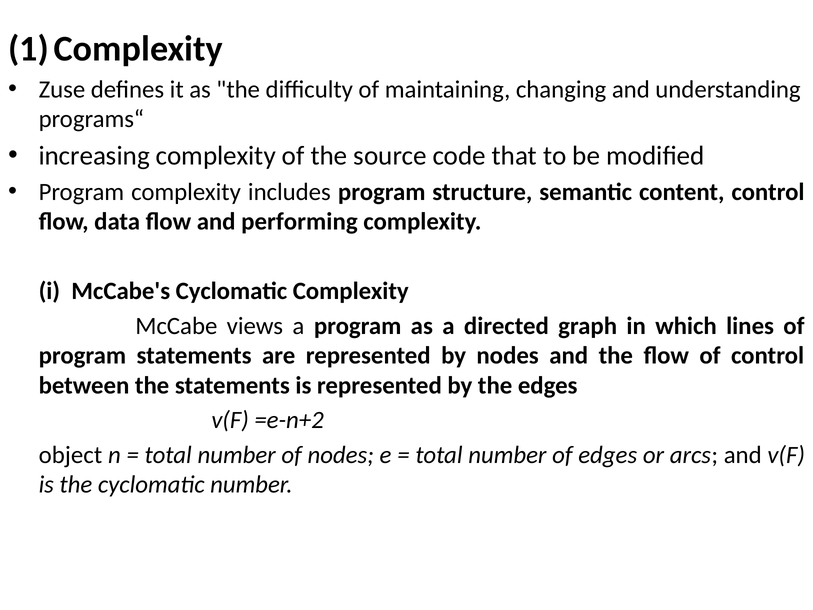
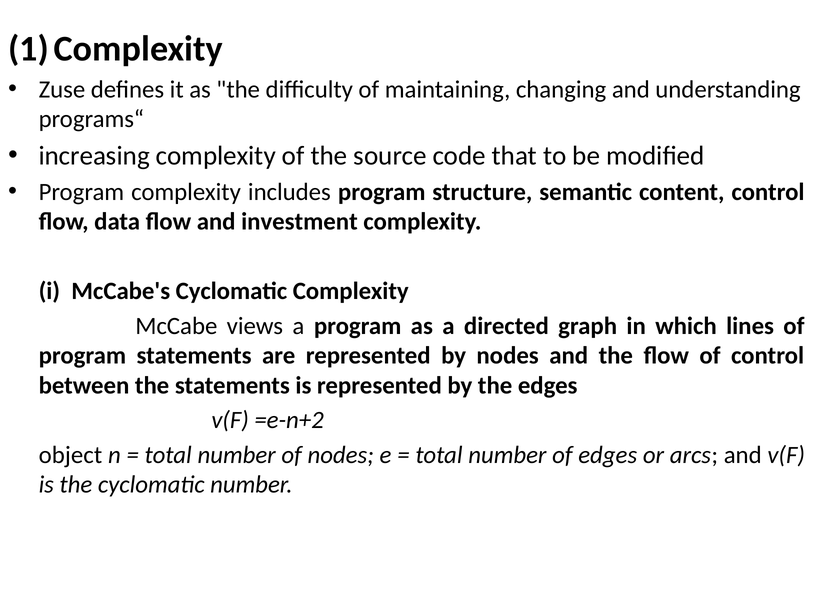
performing: performing -> investment (299, 222)
